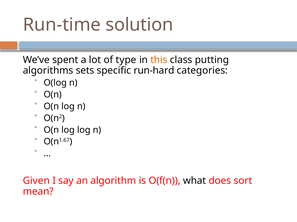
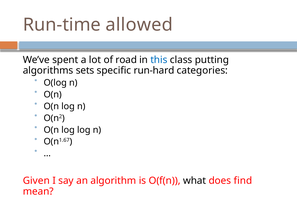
solution: solution -> allowed (139, 25)
type: type -> road (126, 60)
this colour: orange -> blue (159, 60)
sort: sort -> find (243, 181)
